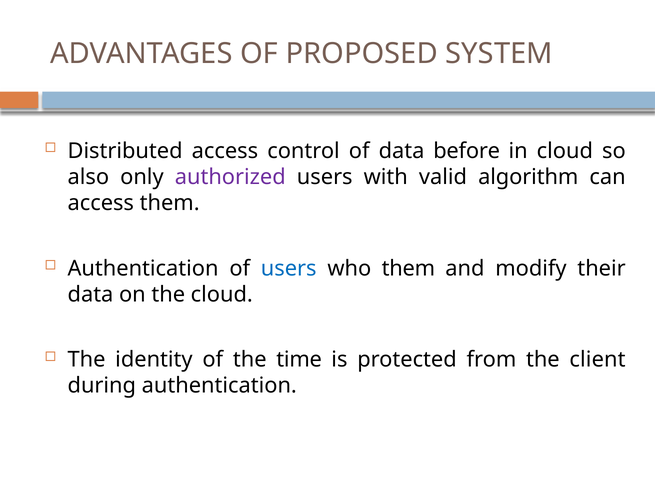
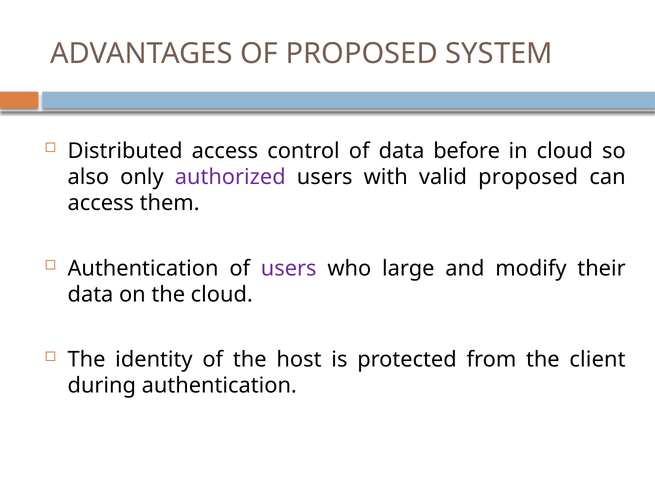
valid algorithm: algorithm -> proposed (528, 177)
users colour: blue -> purple (289, 268)
who them: them -> large (408, 268)
time: time -> host (299, 360)
